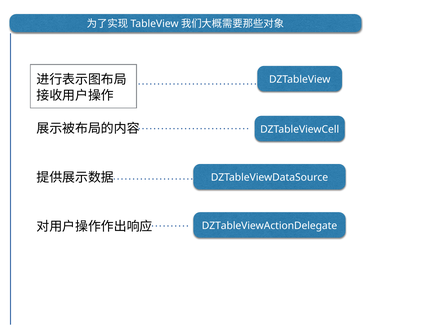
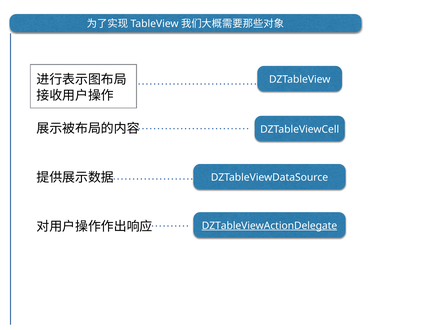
DZTableViewActionDelegate underline: none -> present (269, 226)
